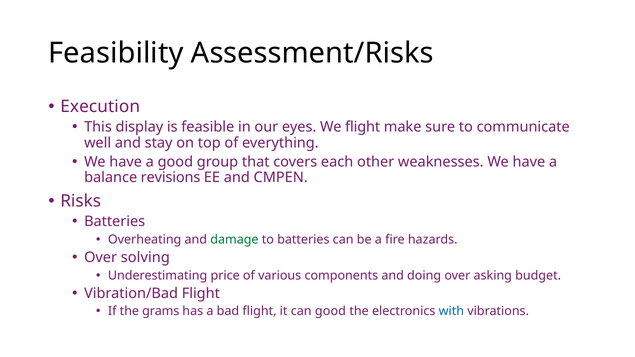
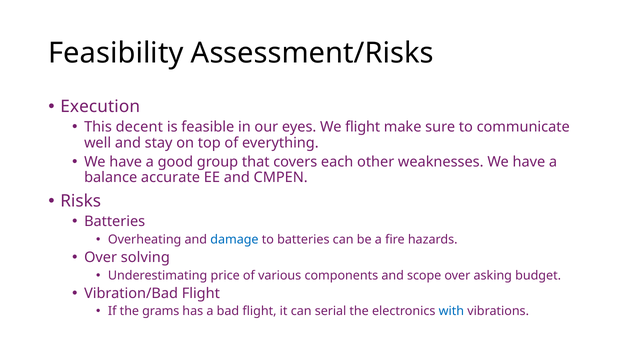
display: display -> decent (139, 127)
revisions: revisions -> accurate (170, 178)
damage colour: green -> blue (234, 240)
doing: doing -> scope (424, 276)
can good: good -> serial (331, 311)
